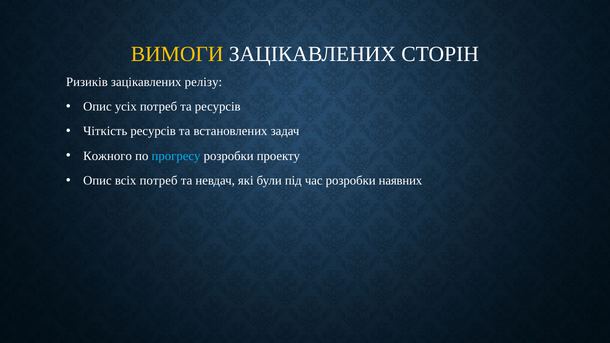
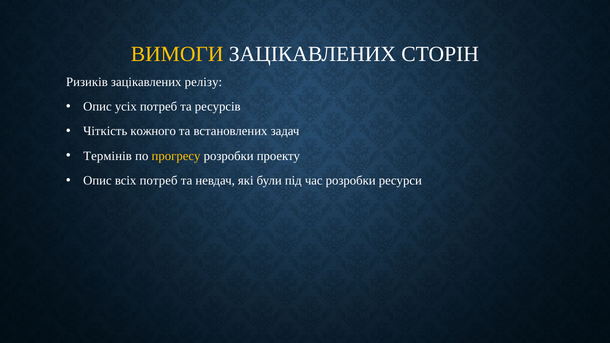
Чіткість ресурсів: ресурсів -> кожного (153, 131)
Кожного: Кожного -> Термінів (108, 156)
прогресу colour: light blue -> yellow (176, 156)
наявних: наявних -> ресурси (400, 181)
